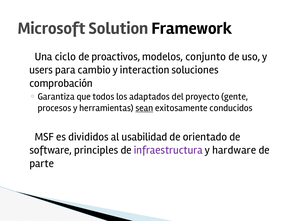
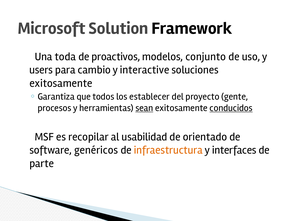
ciclo: ciclo -> toda (65, 56)
interaction: interaction -> interactive (145, 70)
comprobación: comprobación -> exitosamente (61, 83)
adaptados: adaptados -> establecer (150, 96)
conducidos underline: none -> present (231, 108)
divididos: divididos -> recopilar (88, 137)
principles: principles -> genéricos (96, 150)
infraestructura colour: purple -> orange (168, 150)
hardware: hardware -> interfaces (234, 150)
